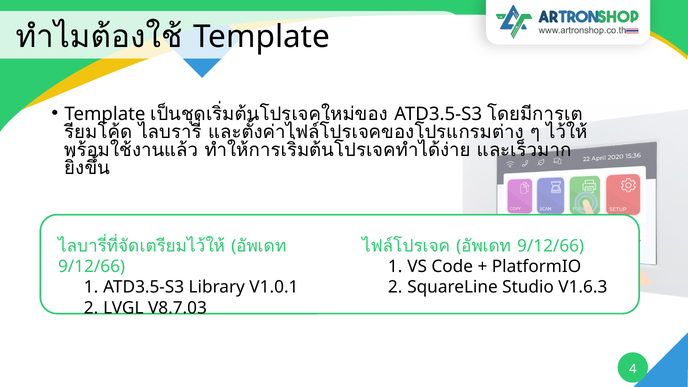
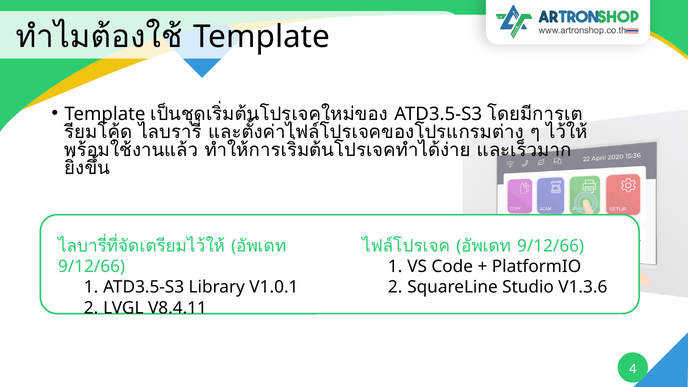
V1.6.3: V1.6.3 -> V1.3.6 (583, 287)
V8.7.03: V8.7.03 -> V8.4.11 (177, 308)
